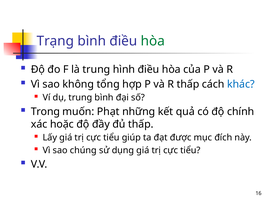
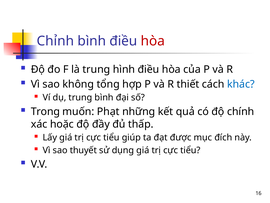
Trạng: Trạng -> Chỉnh (55, 41)
hòa colour: green -> red (153, 41)
R thấp: thấp -> thiết (188, 84)
chúng: chúng -> thuyết (83, 150)
